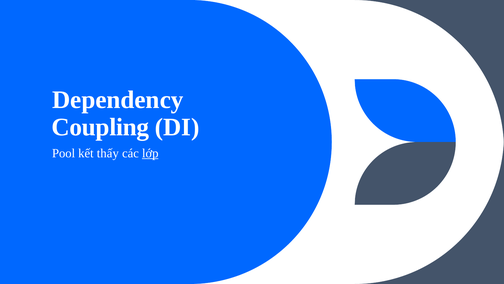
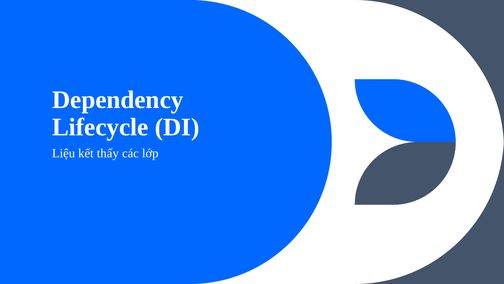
Coupling: Coupling -> Lifecycle (100, 127)
Pool: Pool -> Liệu (64, 153)
lớp underline: present -> none (150, 153)
